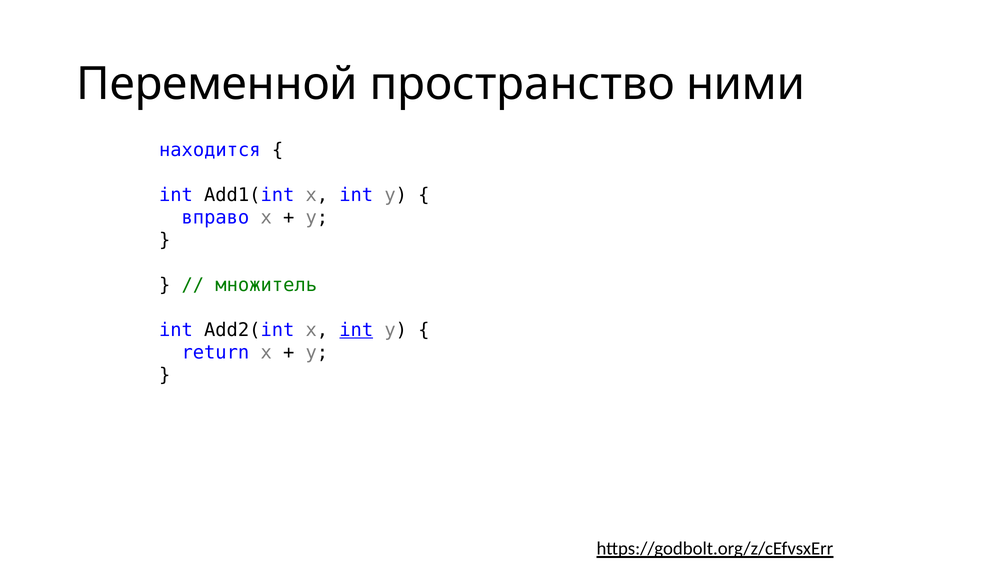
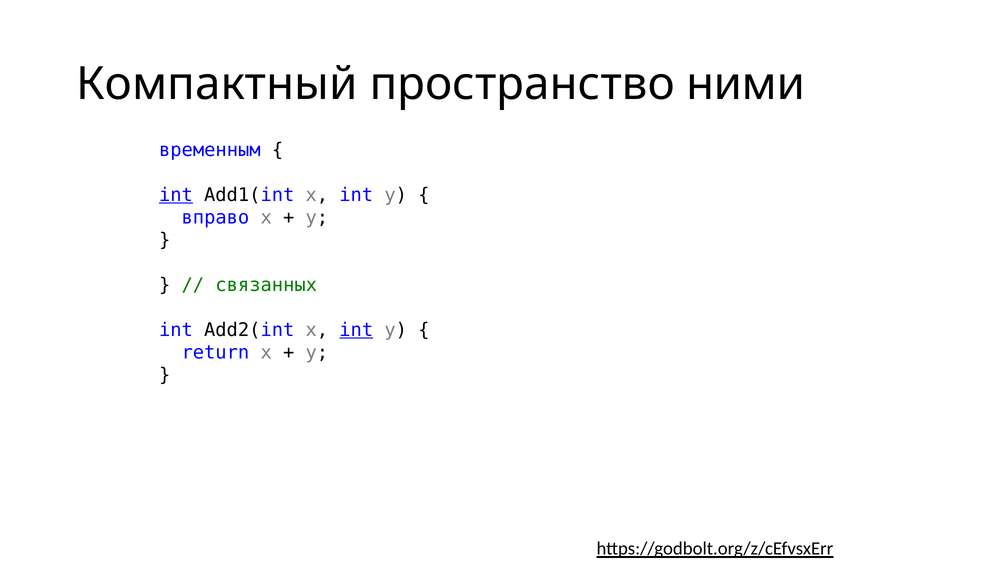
Переменной: Переменной -> Компактный (217, 84)
находится: находится -> временным (210, 150)
int underline: none -> present (176, 195)
множитель: множитель -> связанных (266, 285)
